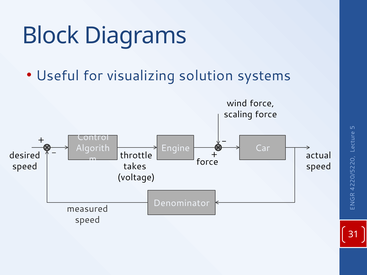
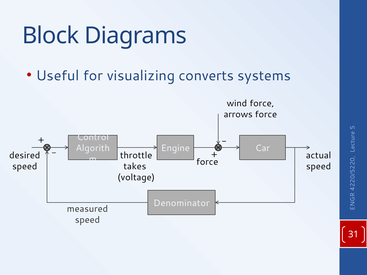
solution: solution -> converts (206, 76)
scaling: scaling -> arrows (238, 115)
